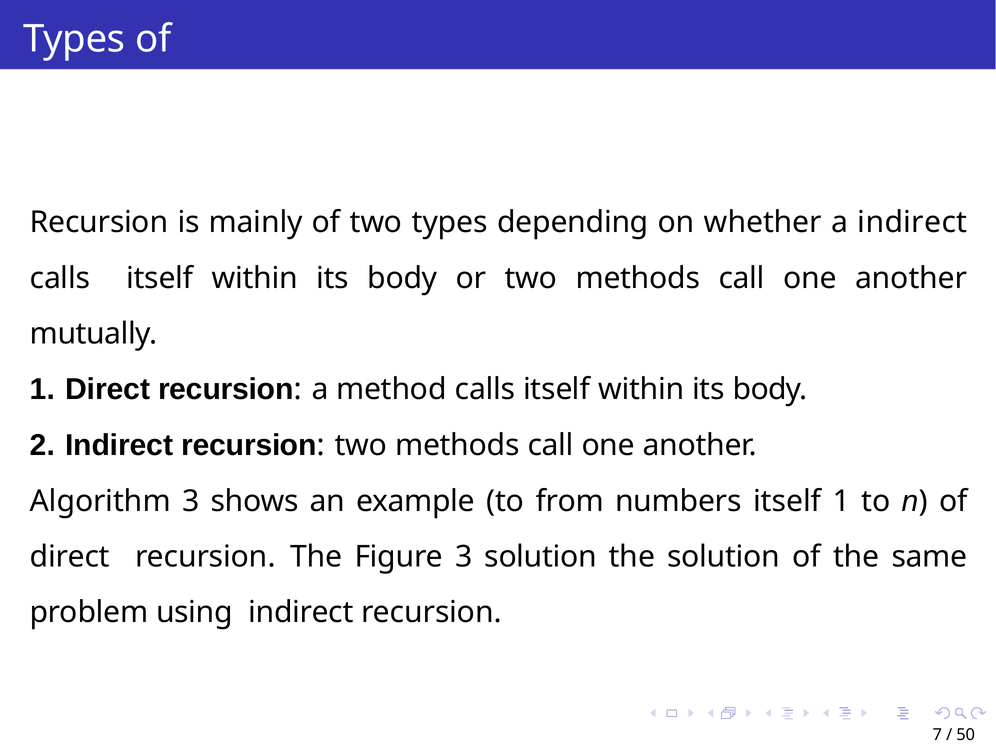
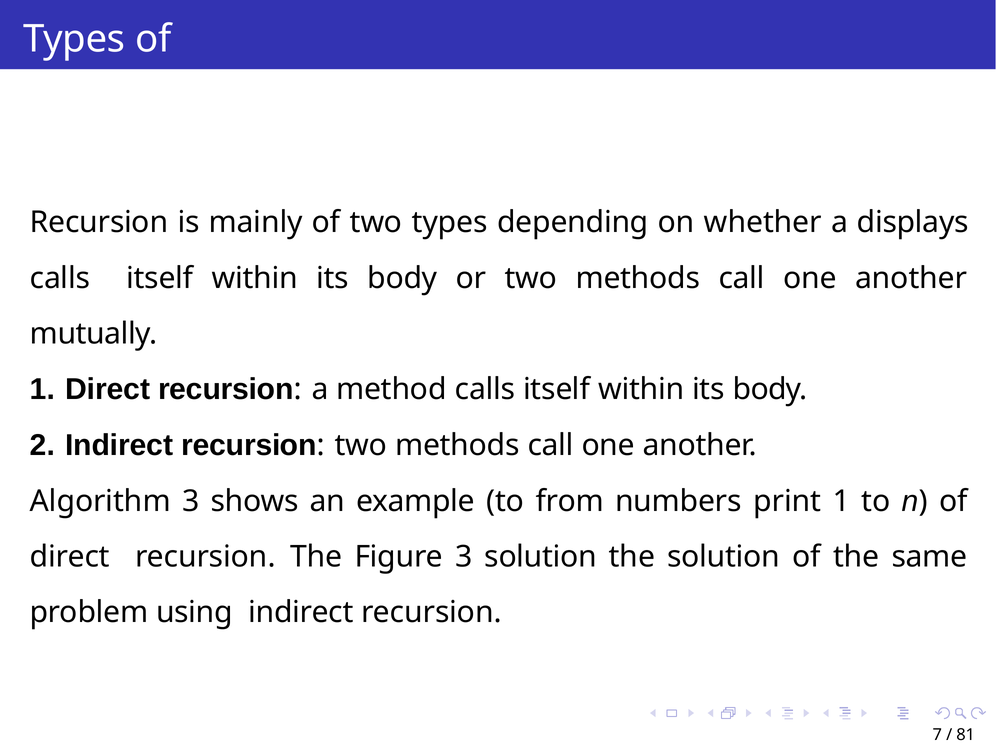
a indirect: indirect -> displays (913, 223)
numbers itself: itself -> print (787, 501)
50: 50 -> 81 (966, 736)
